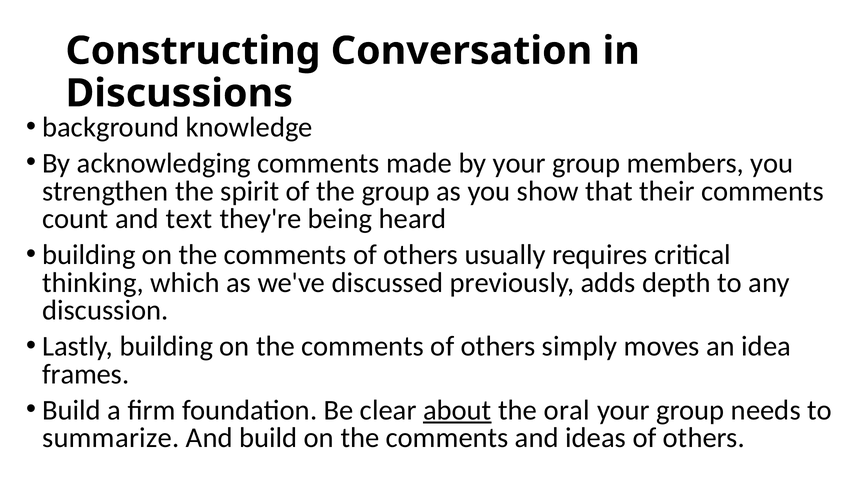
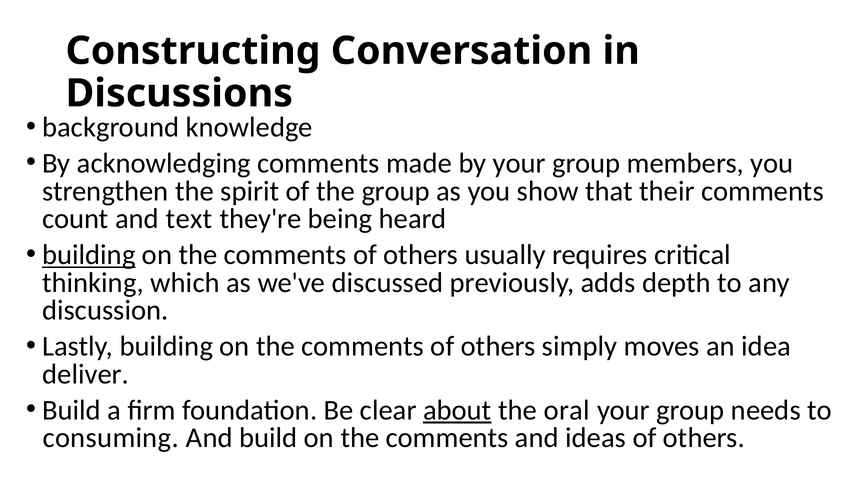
building underline: none -> present (89, 255)
frames: frames -> deliver (86, 374)
summarize: summarize -> consuming (111, 438)
